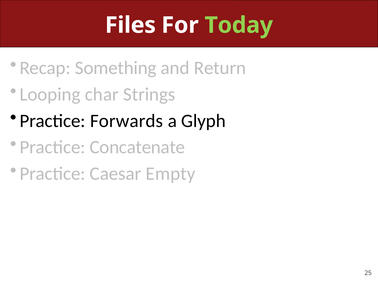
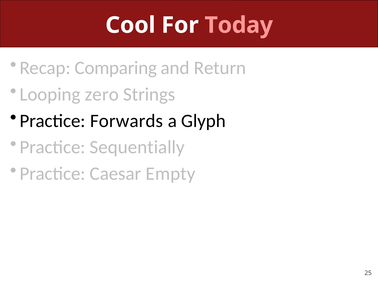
Files: Files -> Cool (130, 25)
Today colour: light green -> pink (239, 25)
Something: Something -> Comparing (116, 68)
char: char -> zero (102, 95)
Concatenate: Concatenate -> Sequentially (137, 147)
